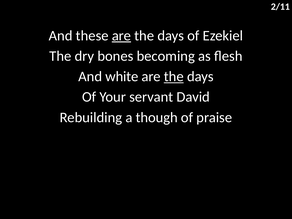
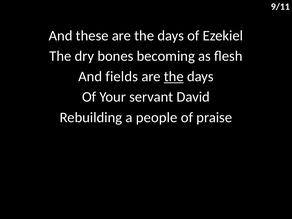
2/11: 2/11 -> 9/11 (280, 7)
are underline: present -> none (121, 36)
white: white -> fields (122, 77)
though: though -> people (157, 117)
